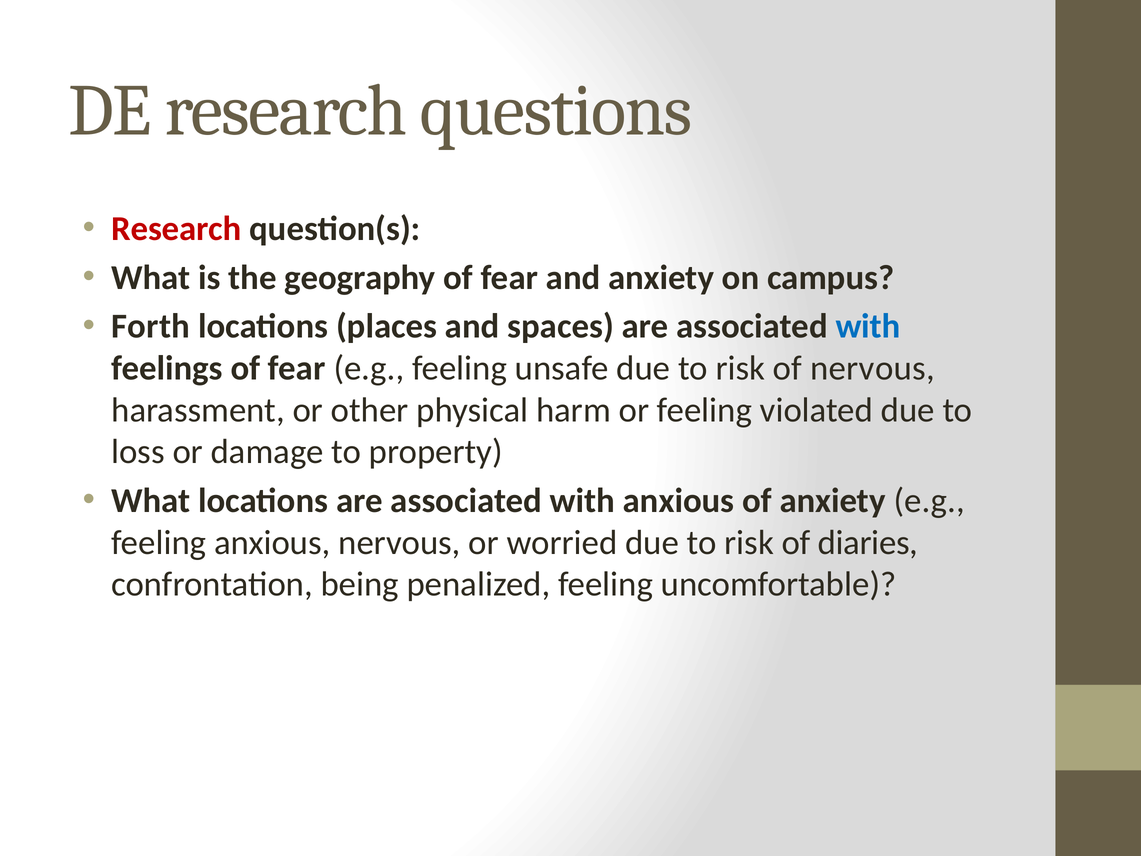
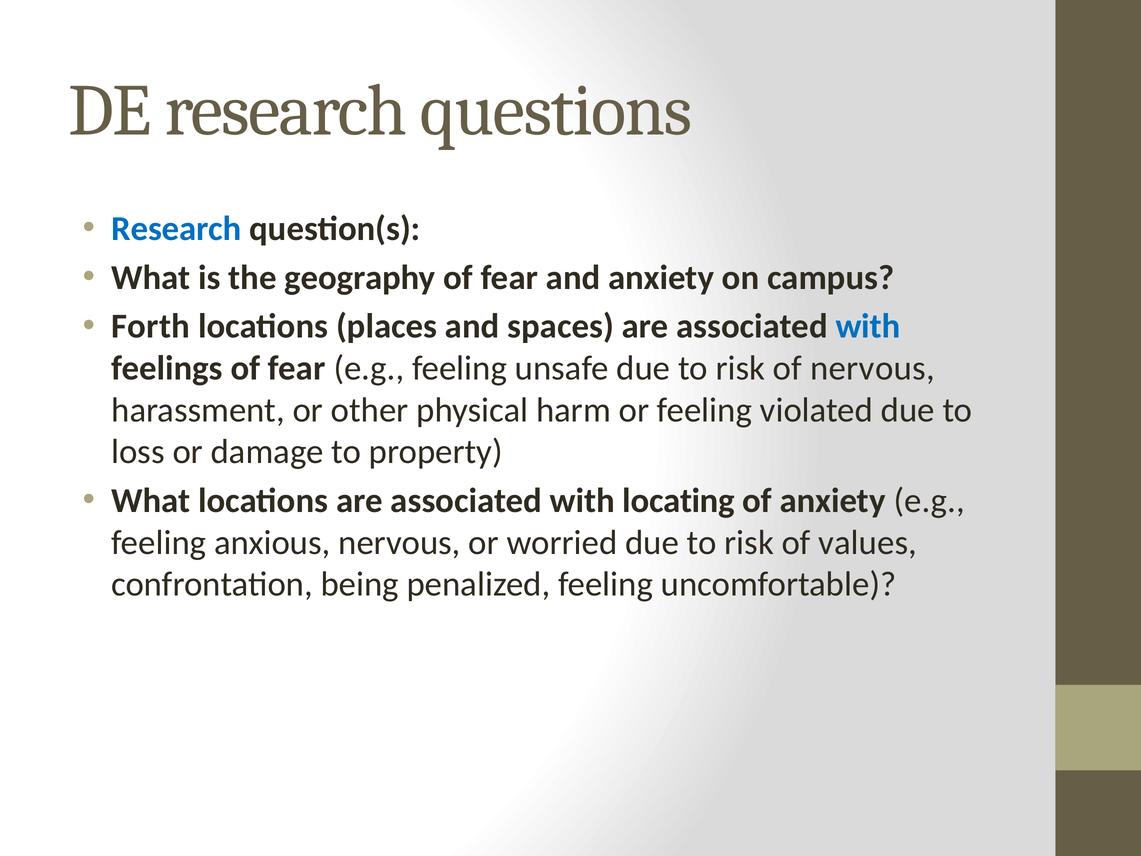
Research colour: red -> blue (176, 229)
with anxious: anxious -> locating (679, 501)
diaries: diaries -> values (868, 542)
